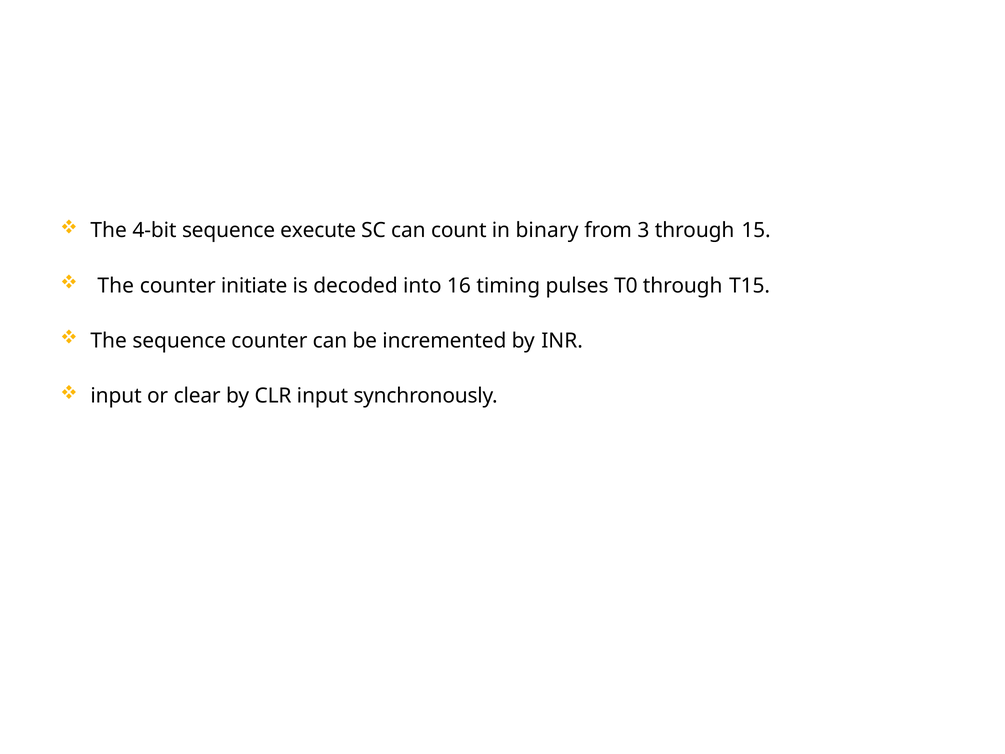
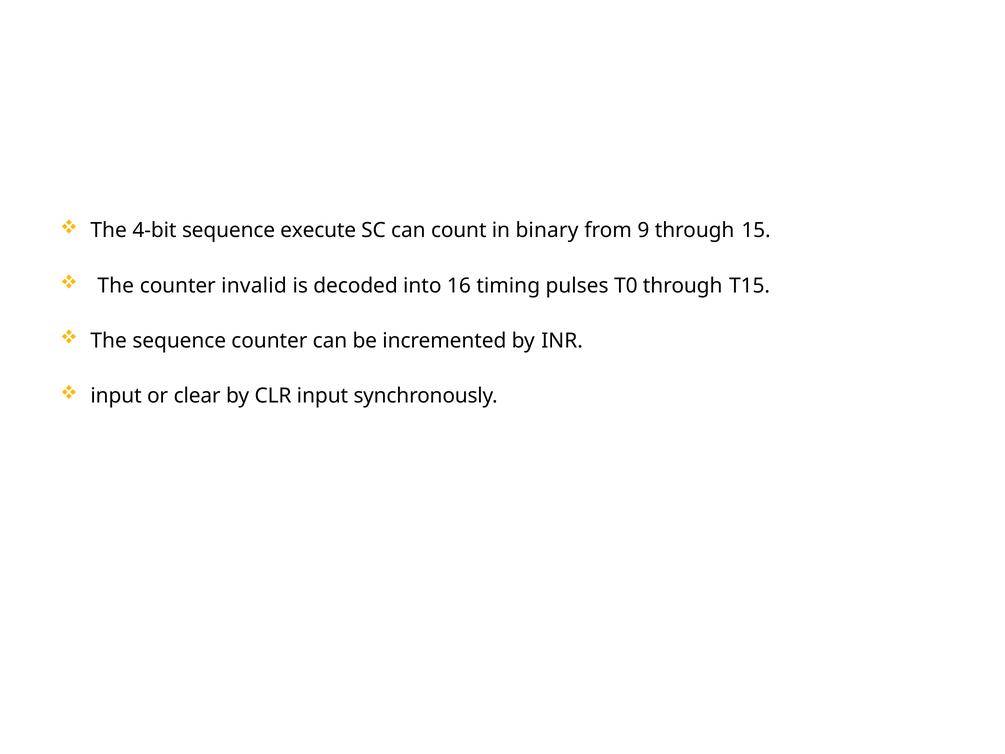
3: 3 -> 9 (643, 230)
initiate: initiate -> invalid (254, 286)
